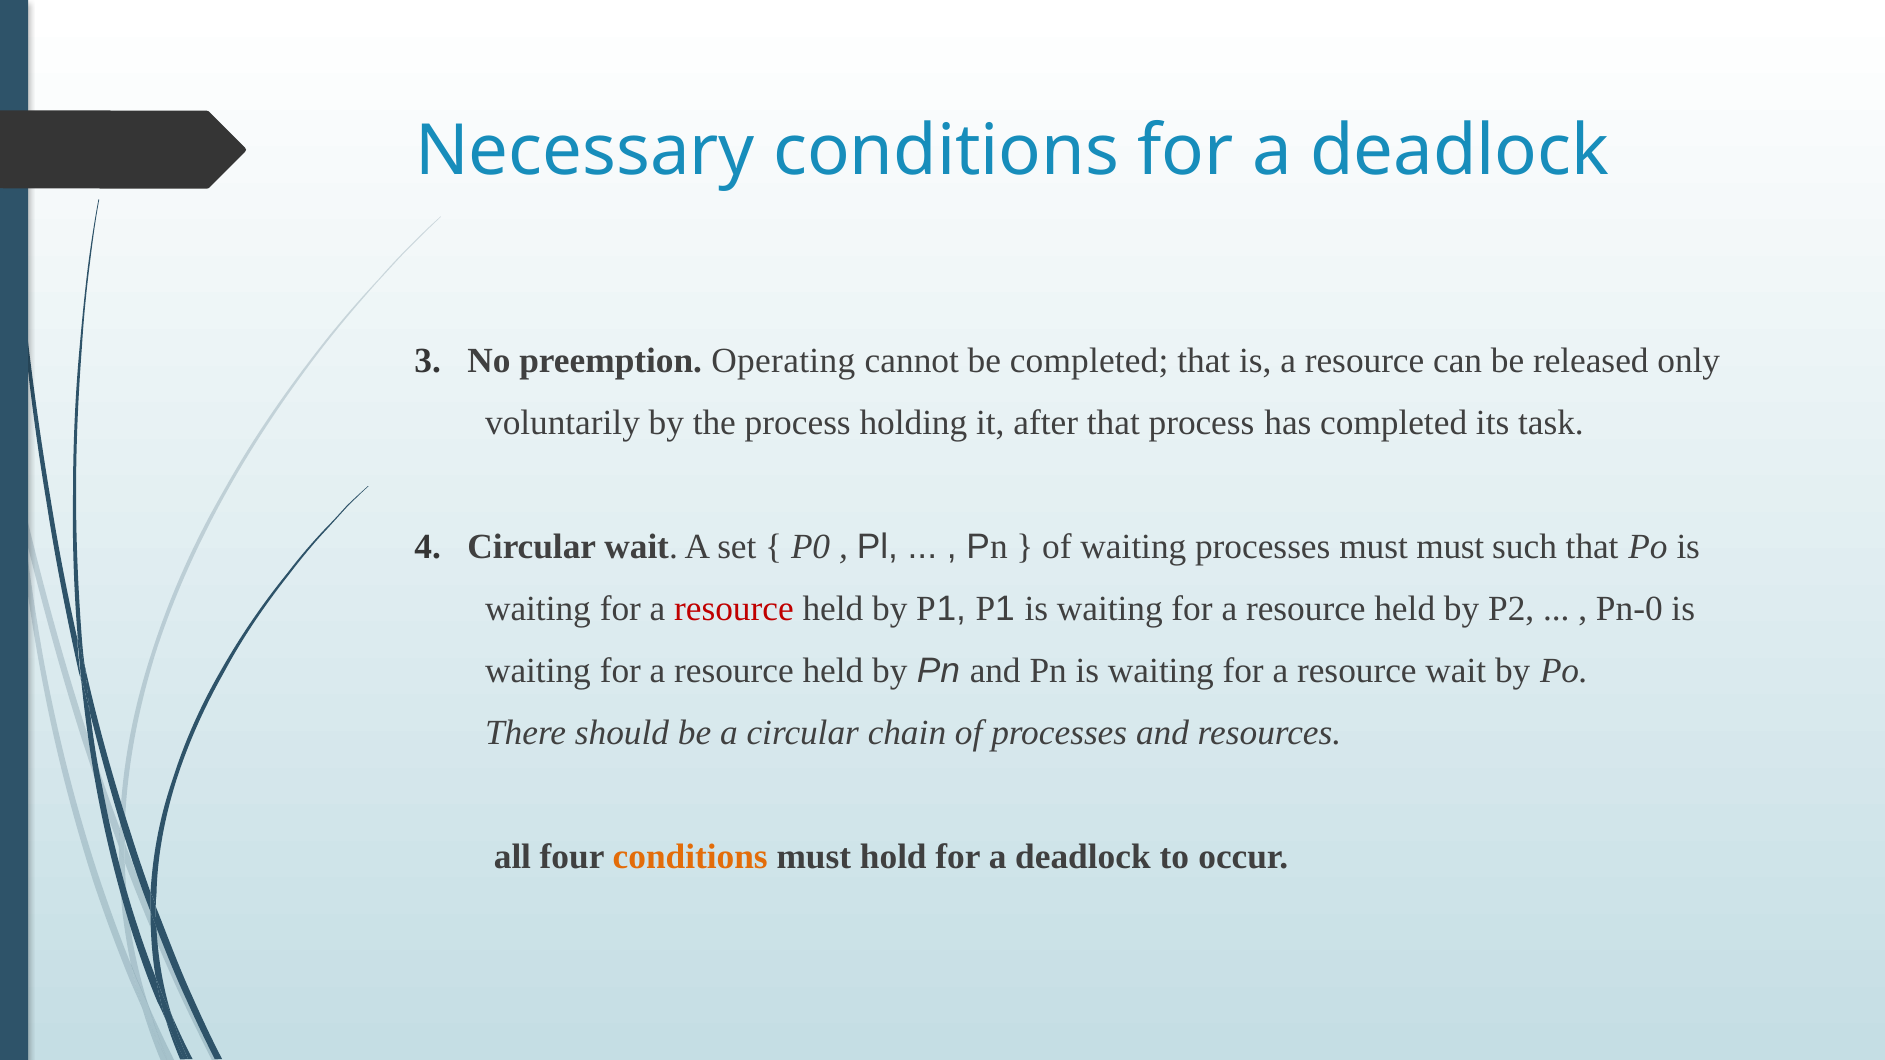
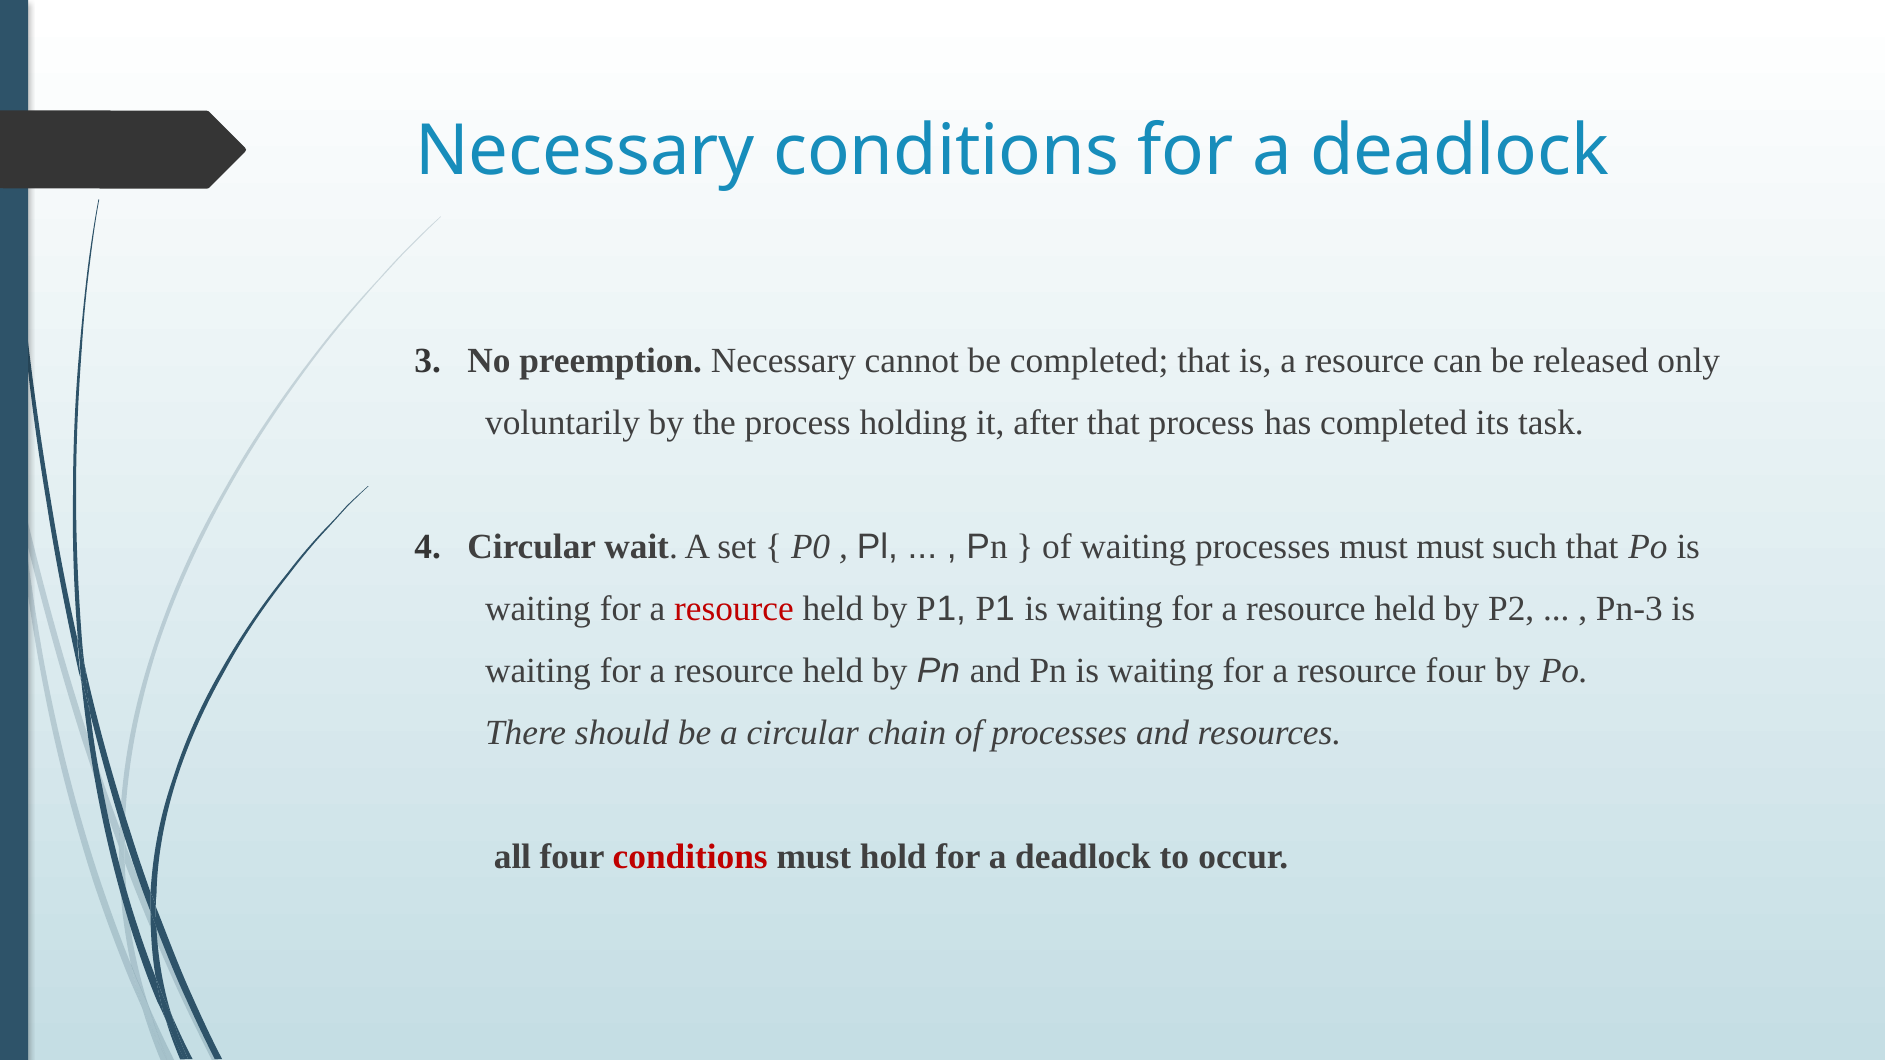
preemption Operating: Operating -> Necessary (783, 361)
Pn-0: Pn-0 -> Pn-3 (1629, 609)
resource wait: wait -> four (1456, 671)
conditions colour: orange -> red (690, 857)
